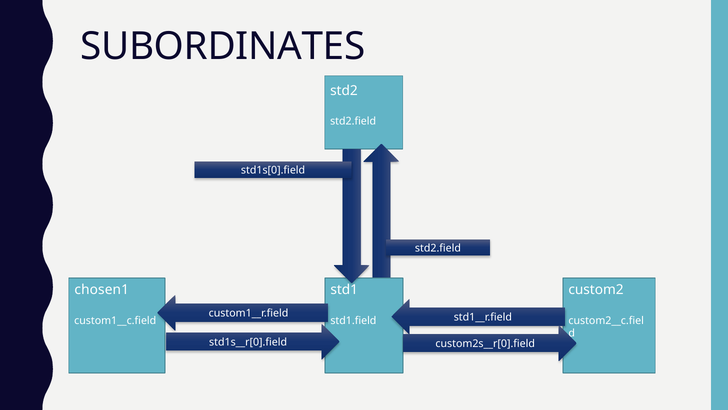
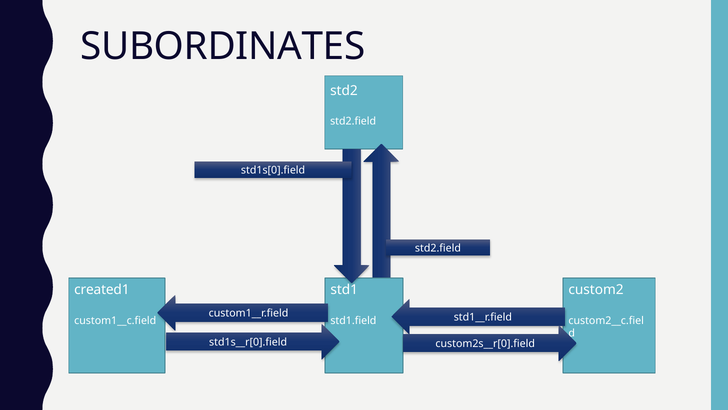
chosen1: chosen1 -> created1 (102, 289)
